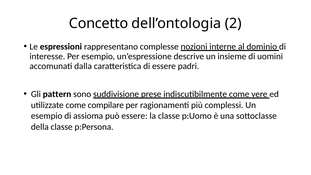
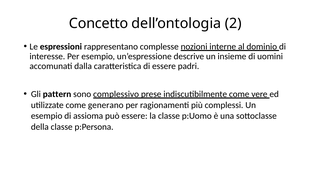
suddivisione: suddivisione -> complessivo (116, 94)
compilare: compilare -> generano (106, 105)
